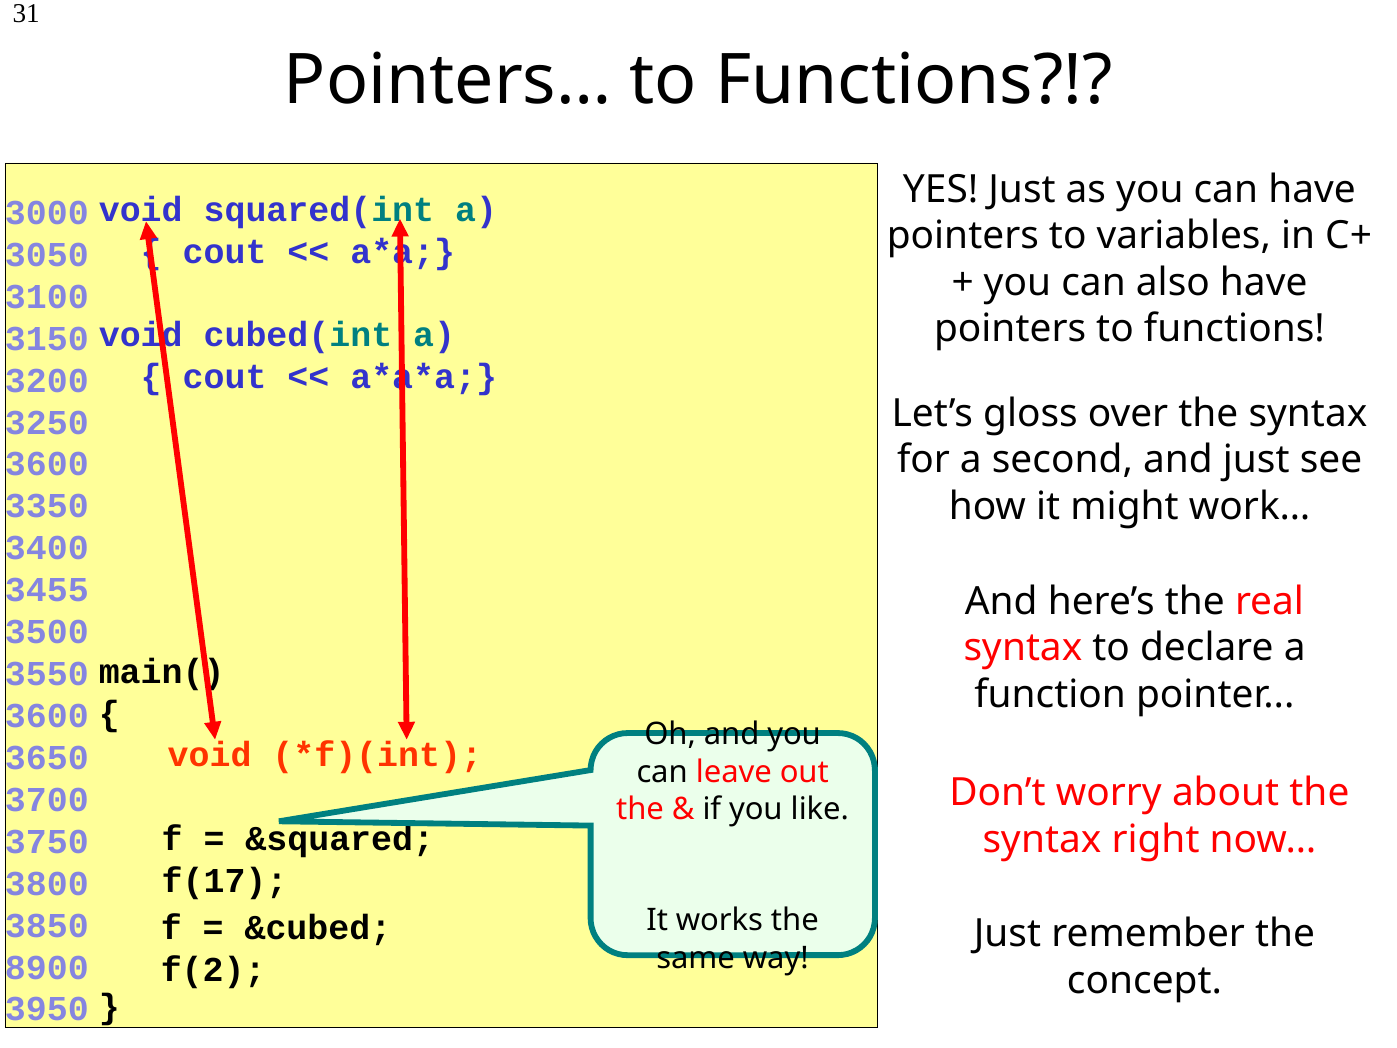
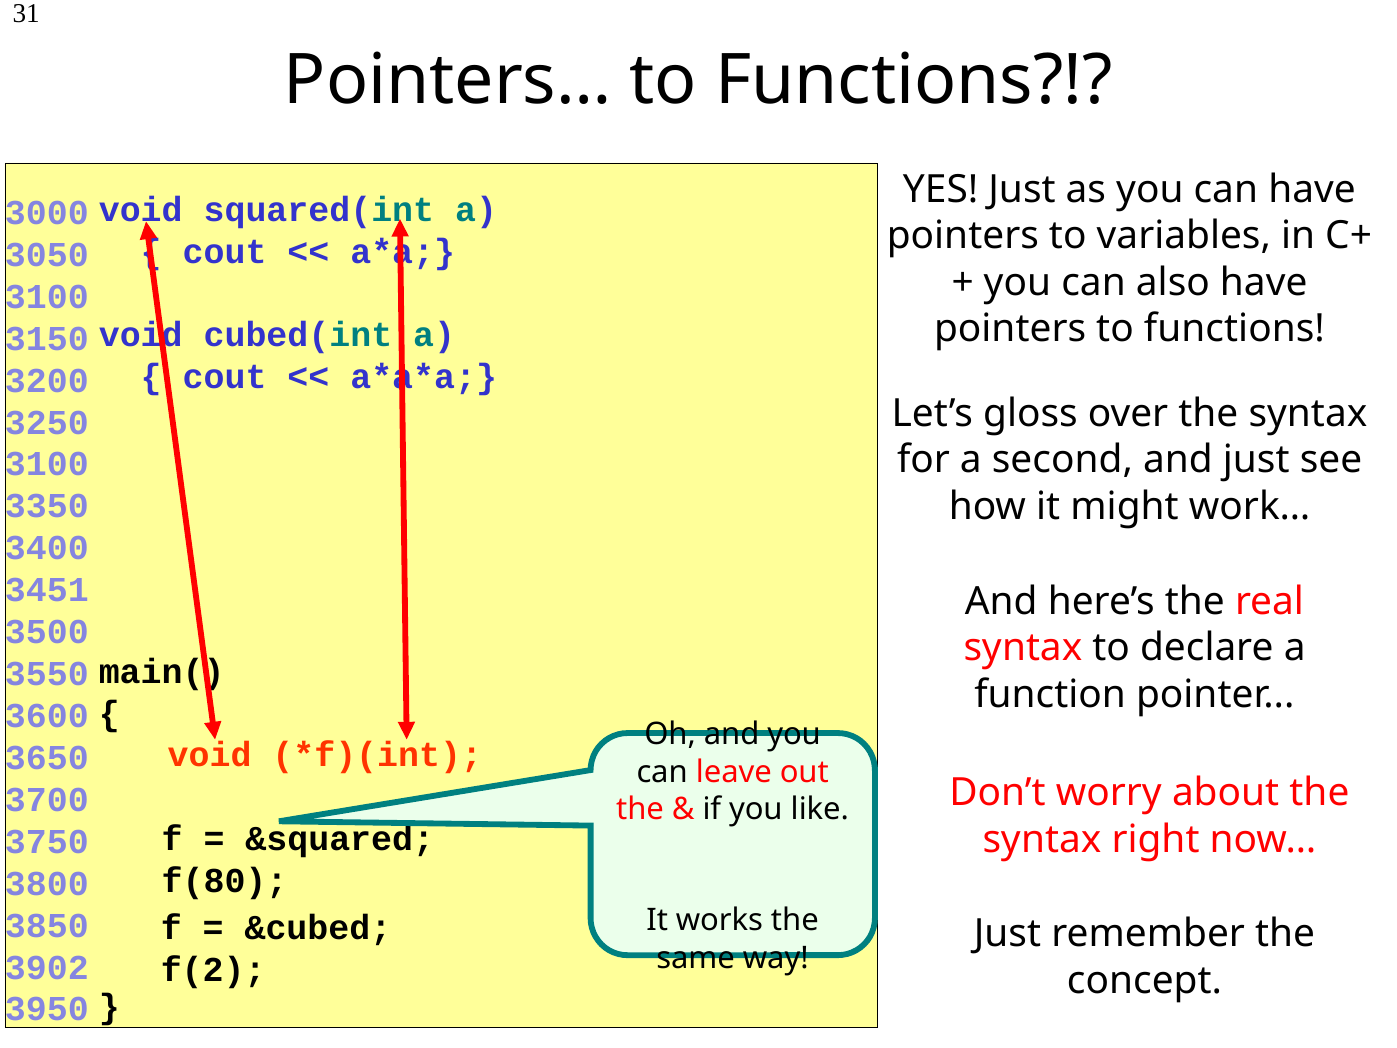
3600: 3600 -> 3100 (47, 464)
3455: 3455 -> 3451 (47, 590)
f(17: f(17 -> f(80 (225, 881)
8900: 8900 -> 3902 (47, 967)
